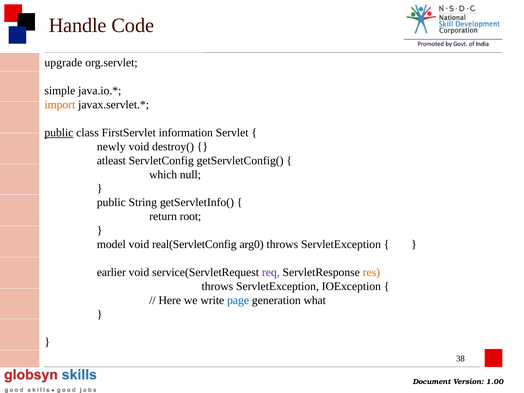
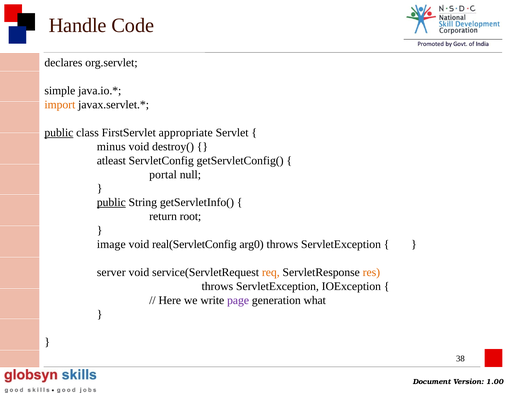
upgrade: upgrade -> declares (63, 63)
information: information -> appropriate (186, 133)
newly: newly -> minus (111, 147)
which: which -> portal (163, 175)
public underline: none -> present (111, 202)
model: model -> image (111, 244)
earlier: earlier -> server (111, 272)
req colour: purple -> orange (271, 272)
page colour: blue -> purple (238, 300)
